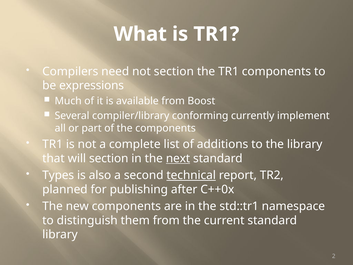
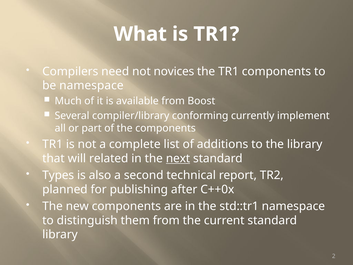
not section: section -> novices (174, 71)
be expressions: expressions -> namespace (91, 86)
will section: section -> related (109, 158)
technical underline: present -> none (191, 175)
